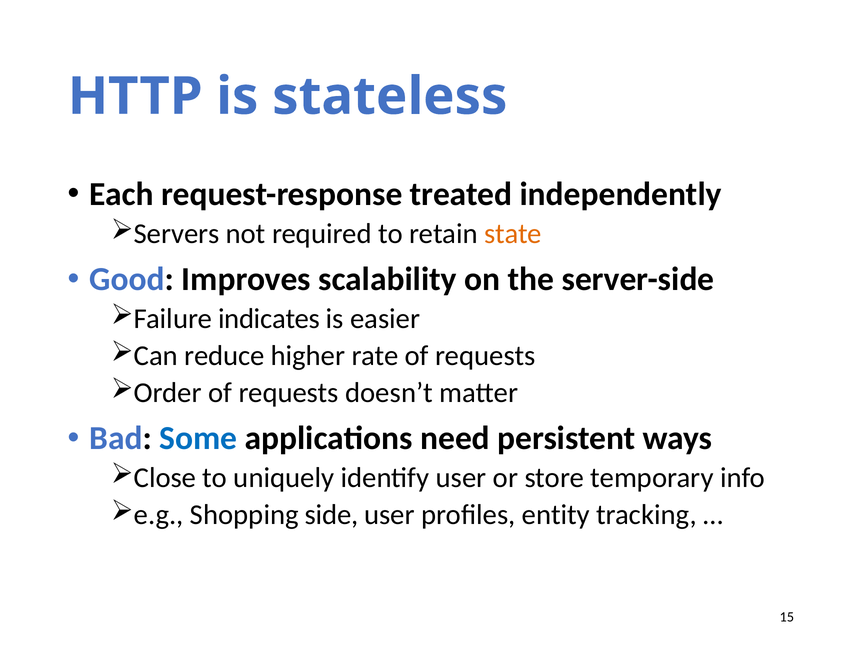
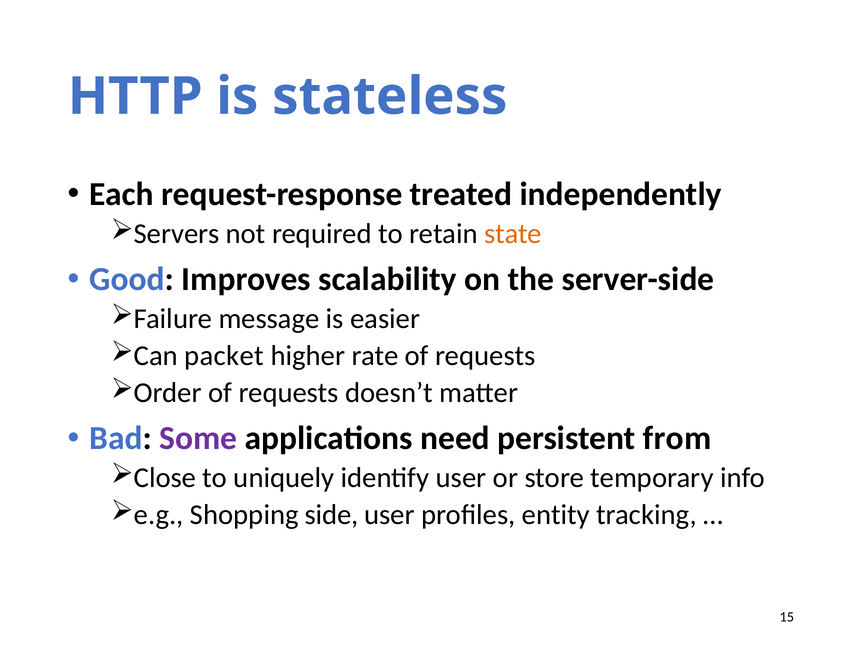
indicates: indicates -> message (269, 319)
reduce: reduce -> packet (224, 356)
Some colour: blue -> purple (198, 439)
ways: ways -> from (677, 439)
